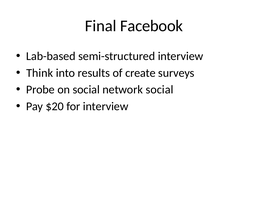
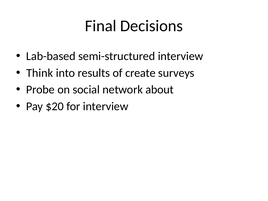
Facebook: Facebook -> Decisions (151, 26)
network social: social -> about (160, 90)
